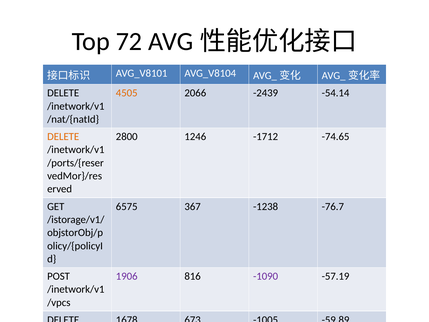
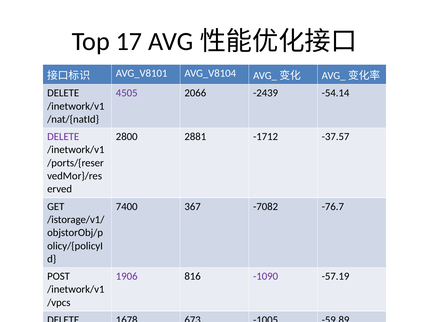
72: 72 -> 17 (129, 42)
4505 colour: orange -> purple (127, 93)
DELETE colour: orange -> purple (63, 137)
1246: 1246 -> 2881 (195, 137)
-74.65: -74.65 -> -37.57 (336, 137)
6575: 6575 -> 7400 (127, 206)
-1238: -1238 -> -7082 (266, 206)
